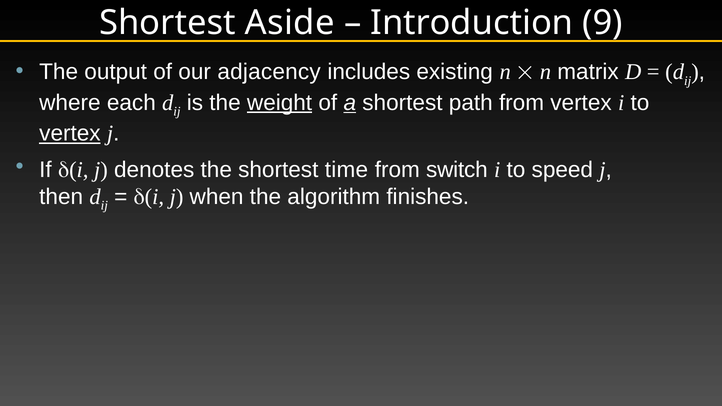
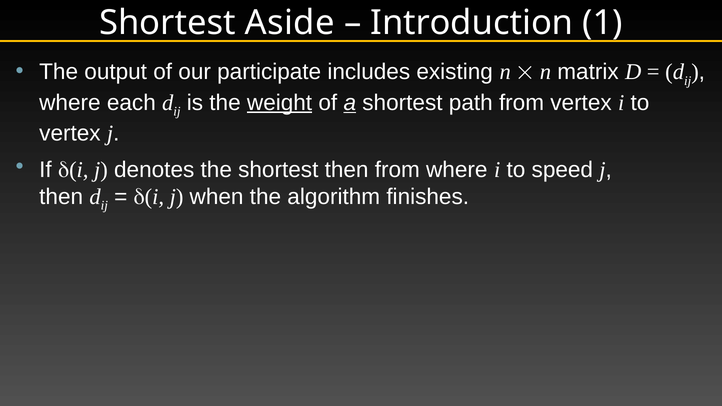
9: 9 -> 1 (603, 23)
adjacency: adjacency -> participate (269, 72)
vertex underline: present -> none (70, 134)
shortest time: time -> then (347, 170)
from switch: switch -> where (457, 170)
